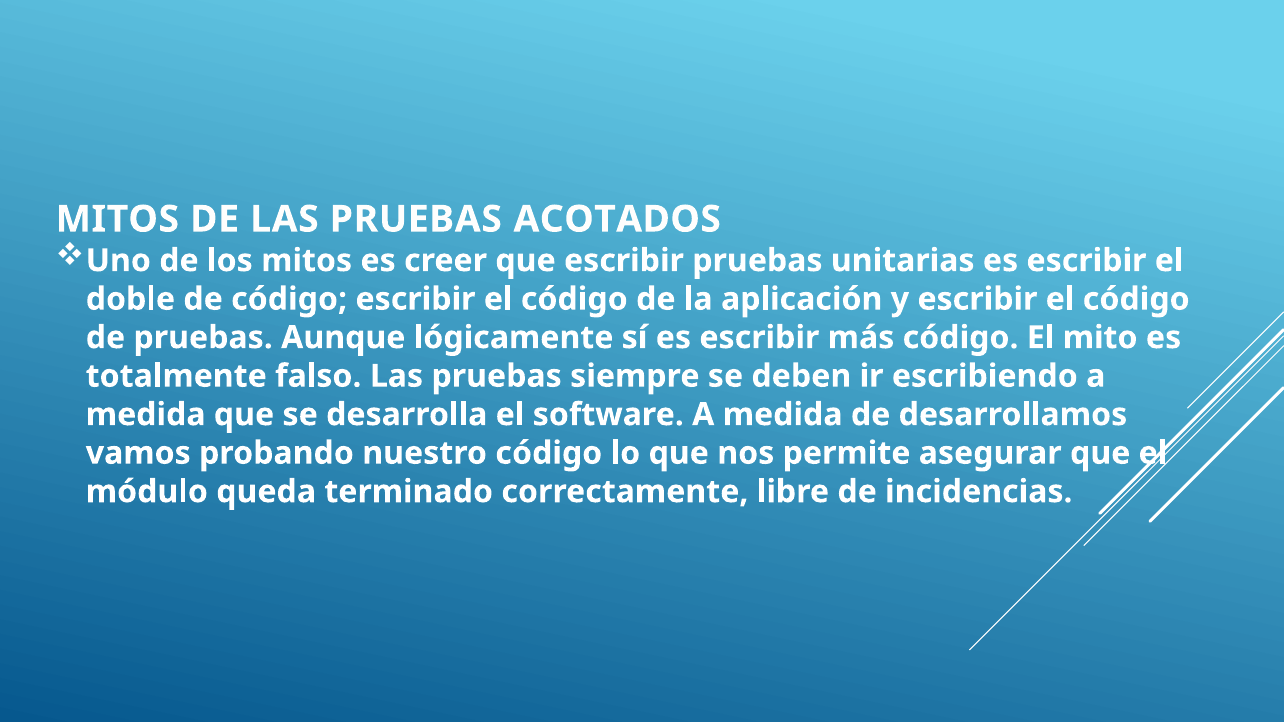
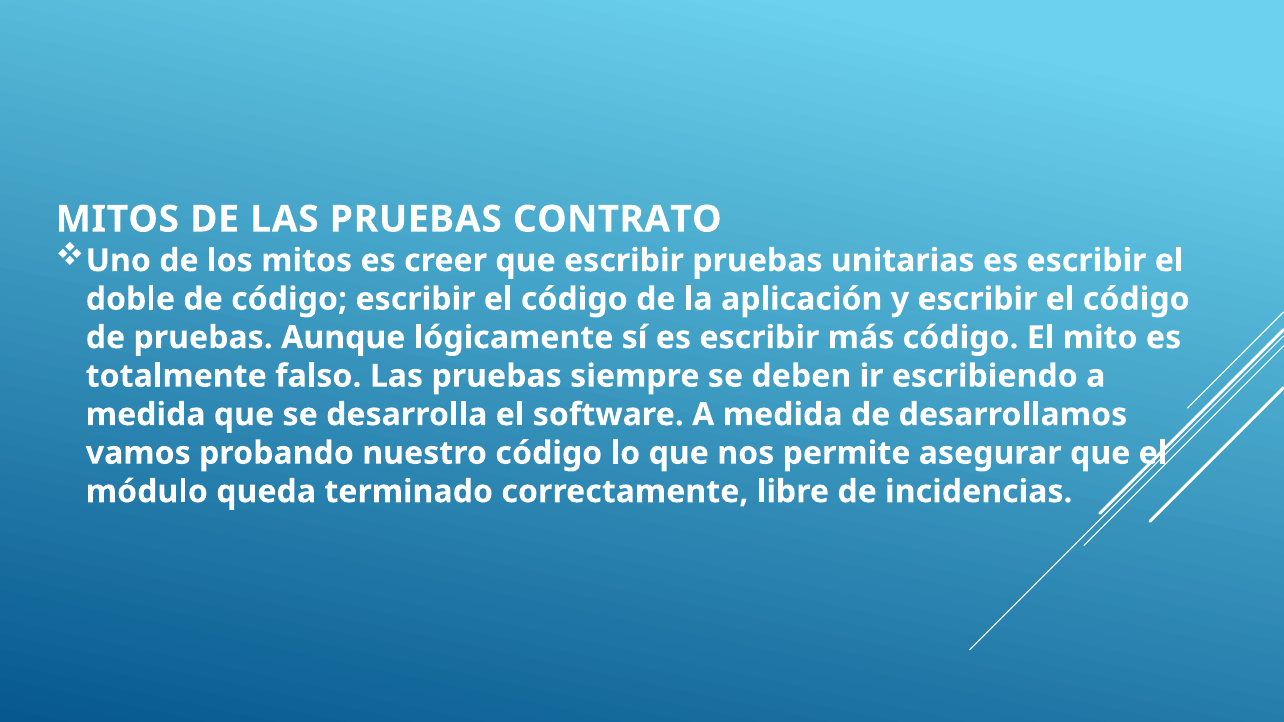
ACOTADOS: ACOTADOS -> CONTRATO (617, 219)
